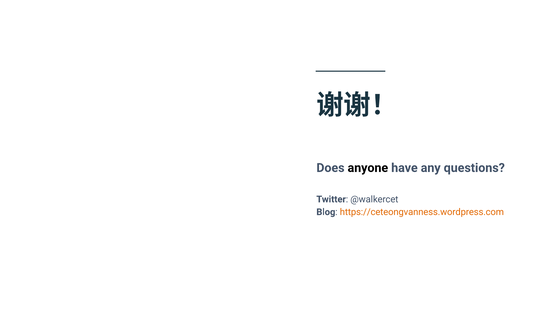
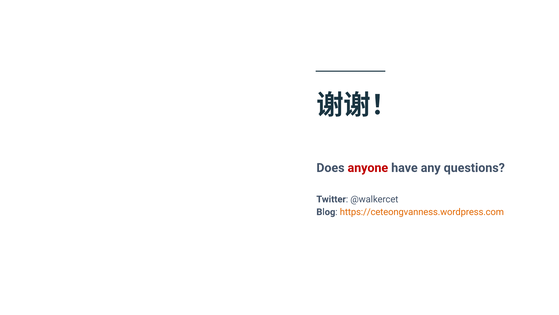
anyone colour: black -> red (368, 168)
